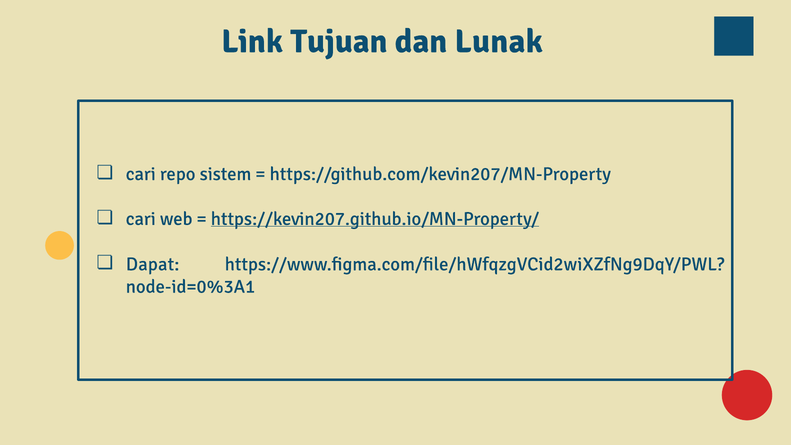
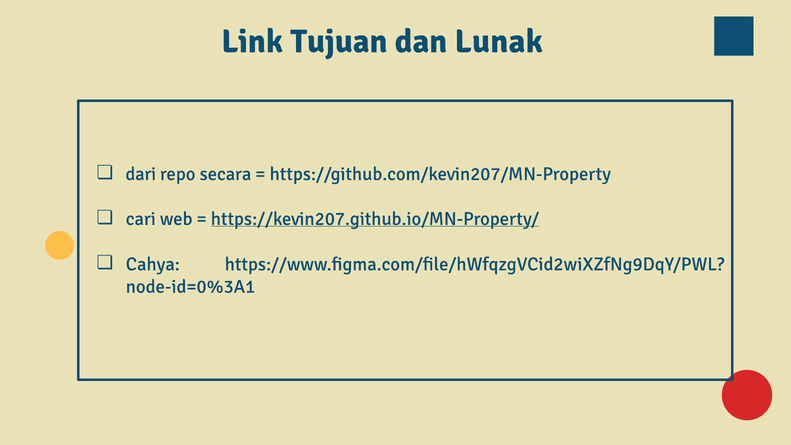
cari: cari -> dari (141, 174)
sistem: sistem -> secara (225, 174)
Dapat: Dapat -> Cahya (153, 264)
